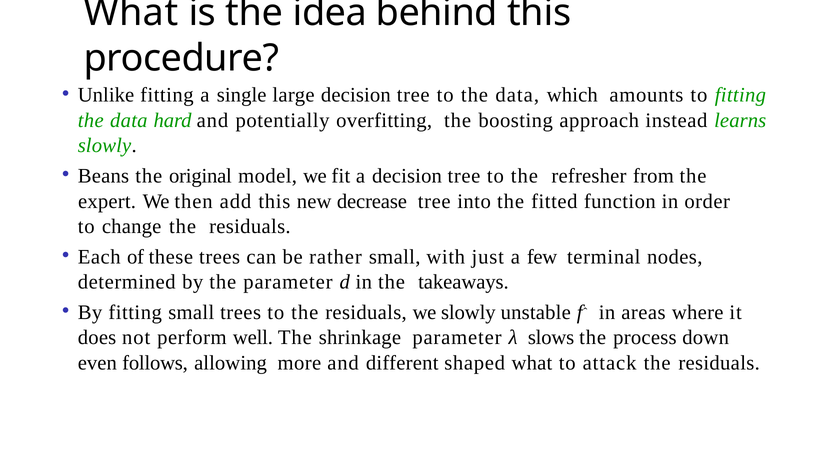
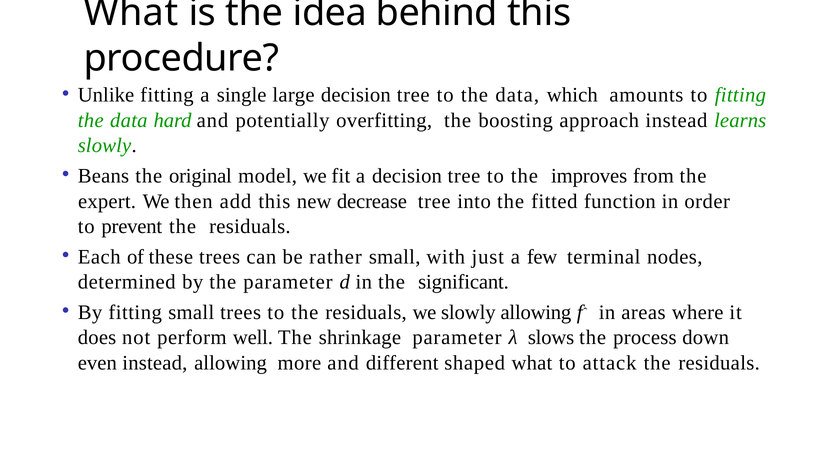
refresher: refresher -> improves (589, 176)
change: change -> prevent (132, 227)
takeaways: takeaways -> significant (464, 282)
slowly unstable: unstable -> allowing (536, 313)
even follows: follows -> instead (155, 363)
